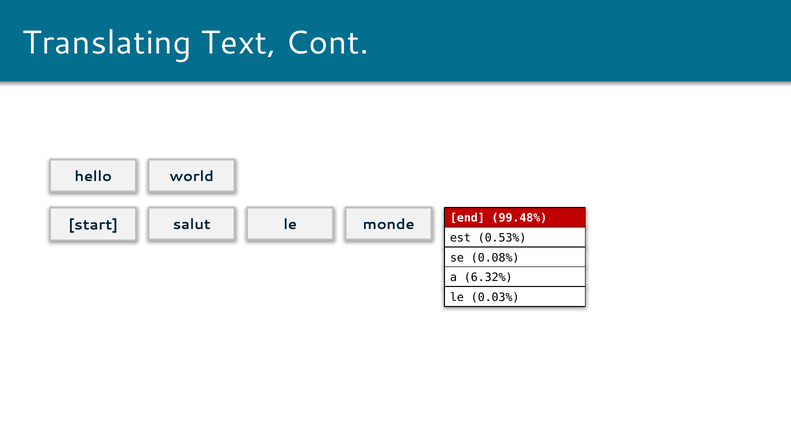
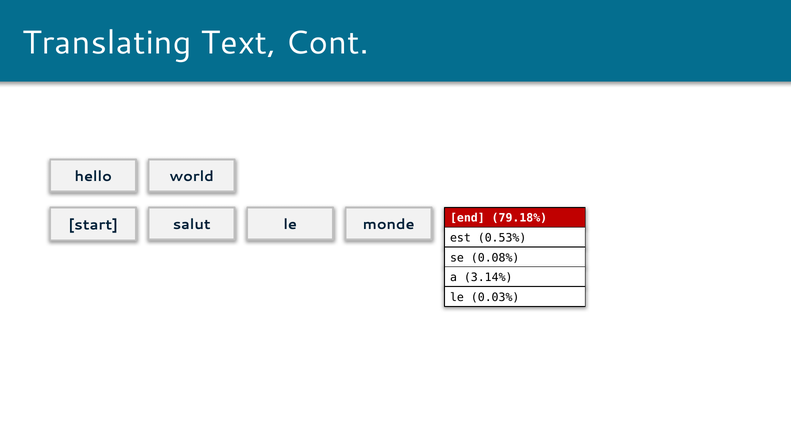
99.48%: 99.48% -> 79.18% (519, 218)
6.32%: 6.32% -> 3.14% (488, 277)
